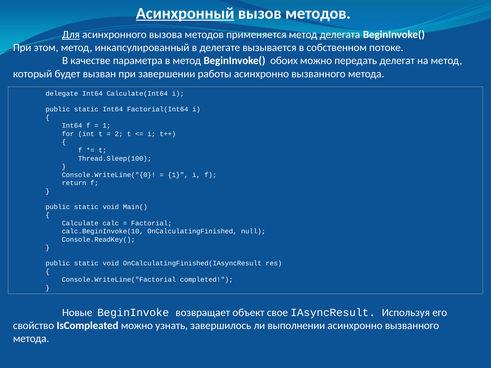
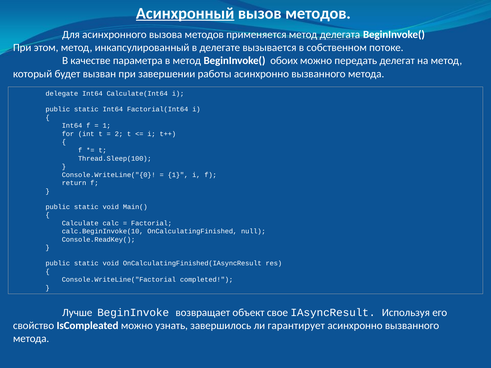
Для underline: present -> none (71, 35)
Новые: Новые -> Лучше (77, 313)
выполнении: выполнении -> гарантирует (296, 326)
